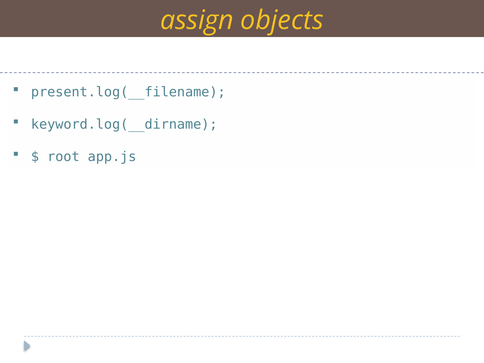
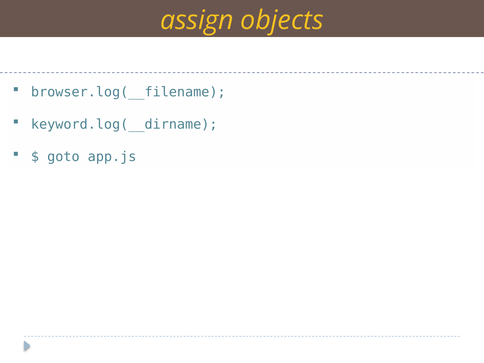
present.log(__filename: present.log(__filename -> browser.log(__filename (128, 92)
root: root -> goto (63, 157)
